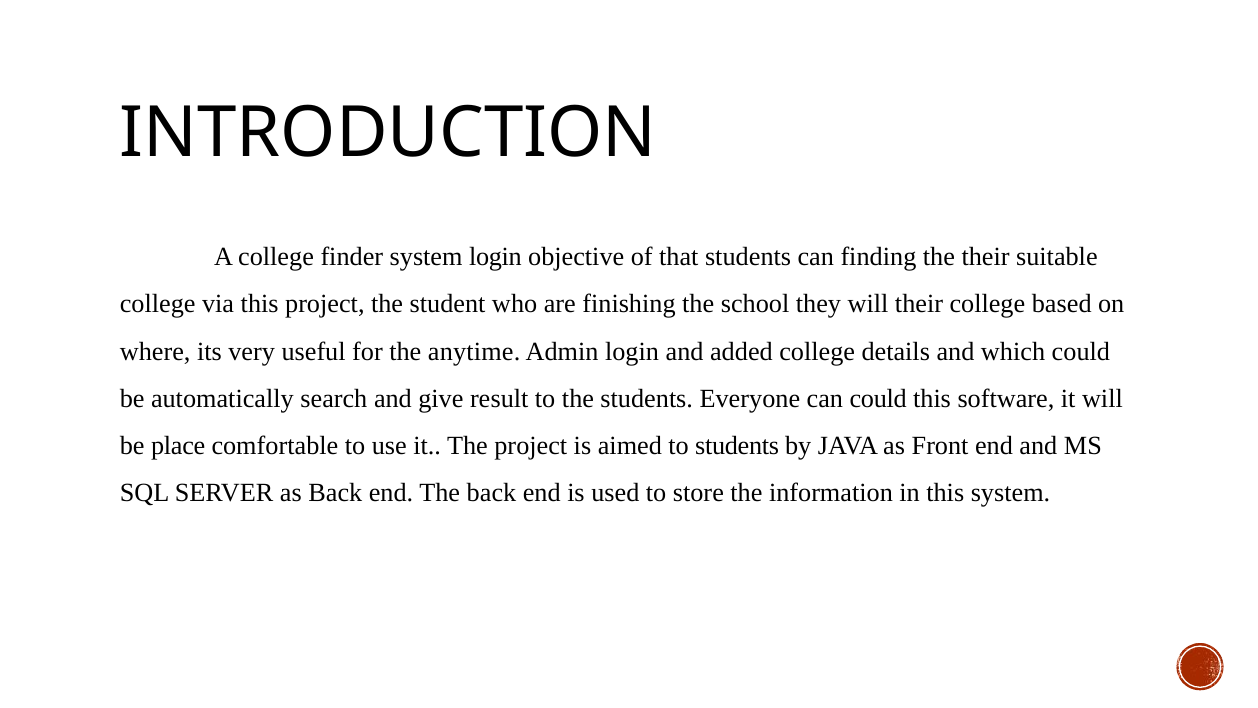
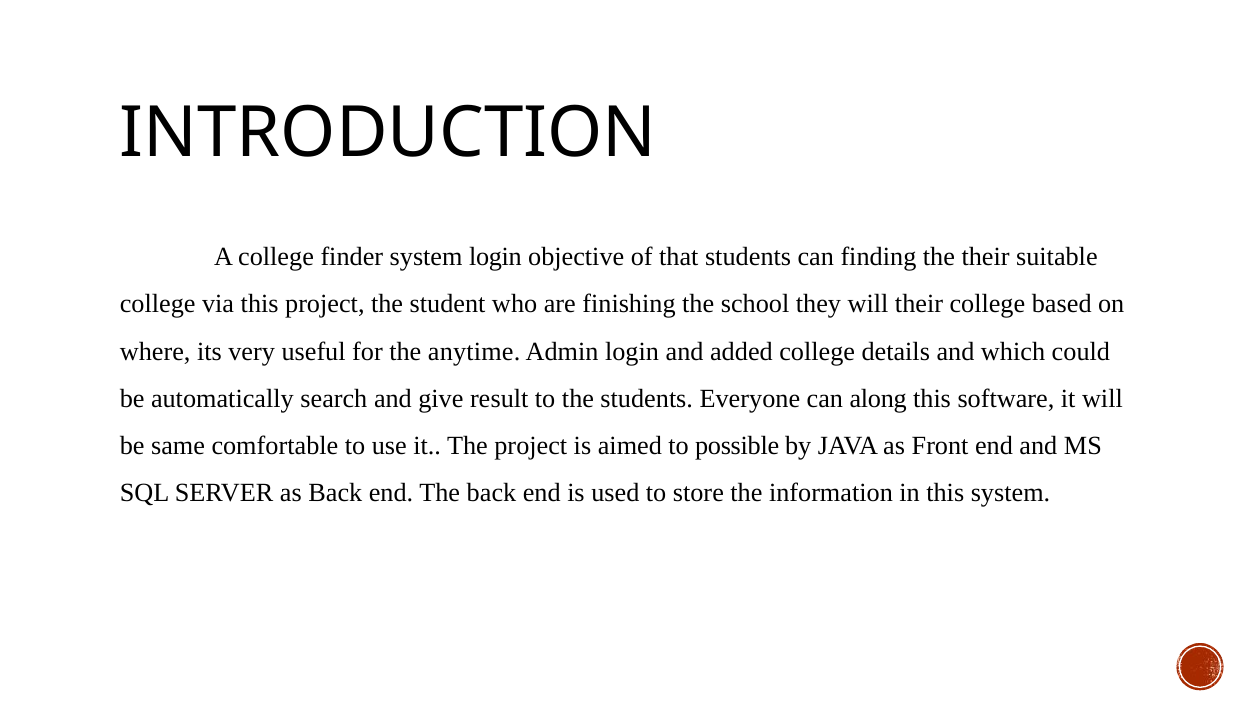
can could: could -> along (878, 398)
place: place -> same (178, 446)
to students: students -> possible (737, 446)
